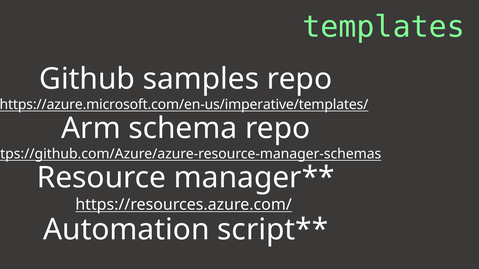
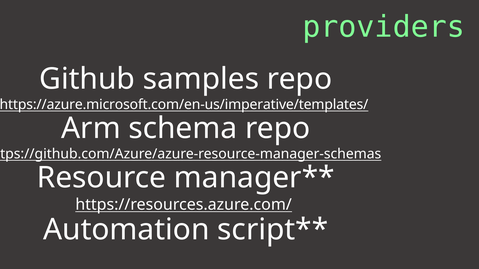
templates: templates -> providers (384, 27)
